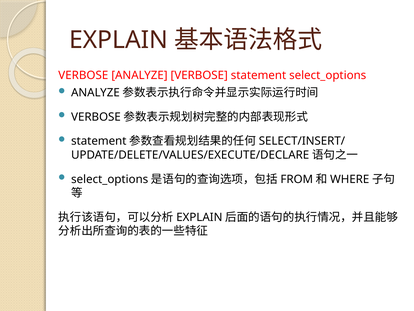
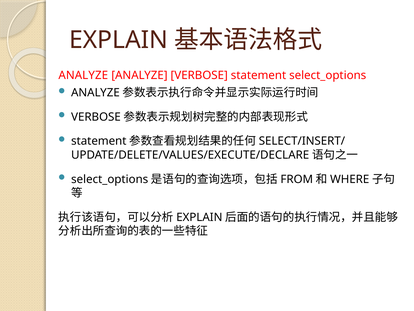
VERBOSE: VERBOSE -> ANALYZE (83, 75)
